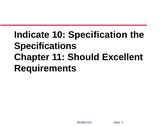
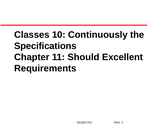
Indicate: Indicate -> Classes (32, 35)
Specification: Specification -> Continuously (98, 35)
